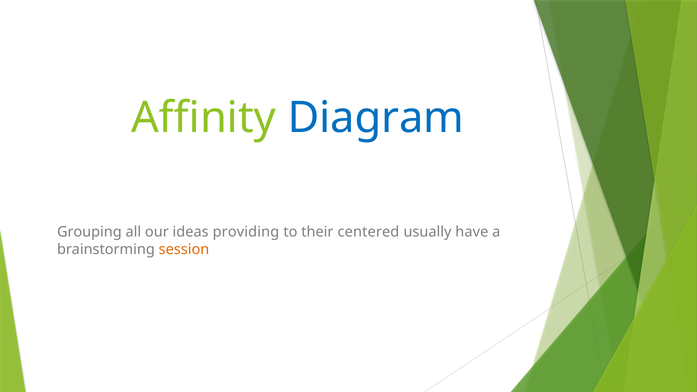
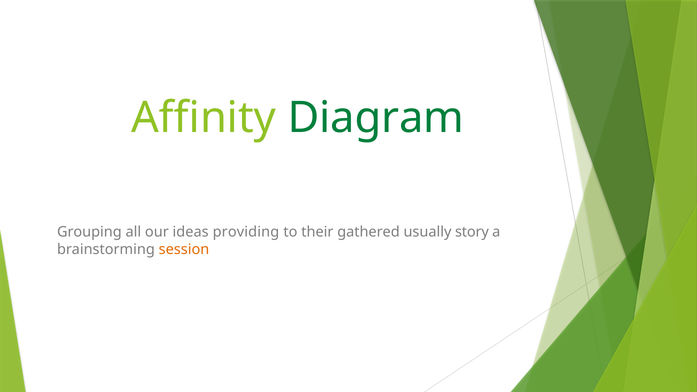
Diagram colour: blue -> green (376, 118)
centered: centered -> gathered (369, 232)
have: have -> story (472, 232)
